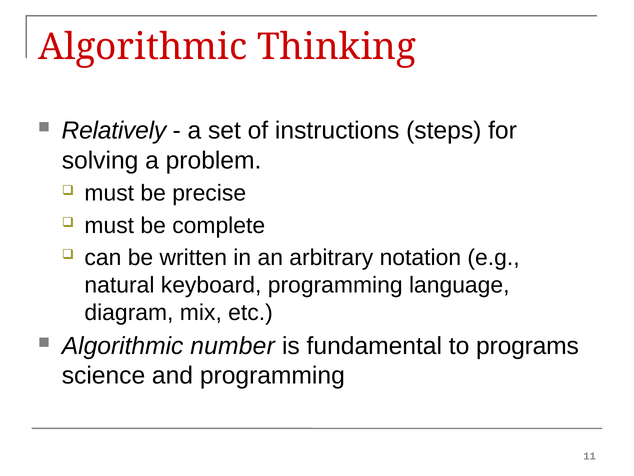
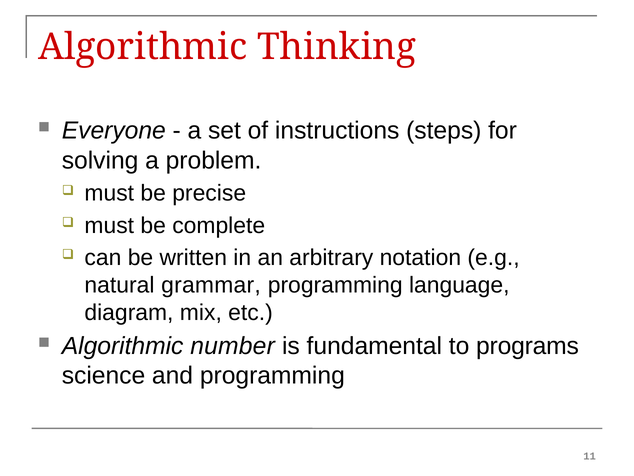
Relatively: Relatively -> Everyone (114, 131)
keyboard: keyboard -> grammar (211, 285)
